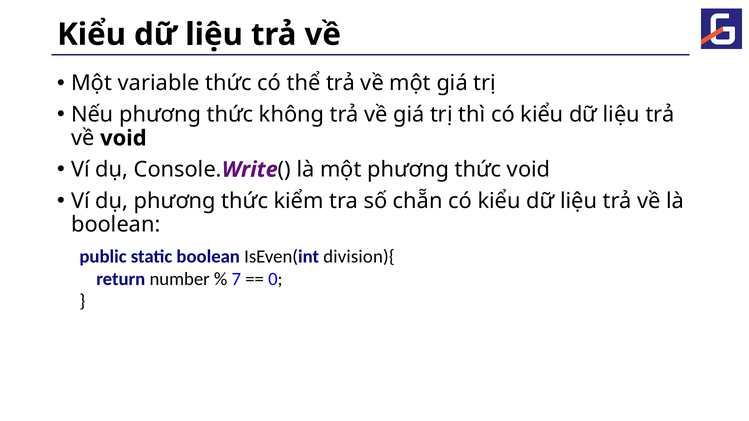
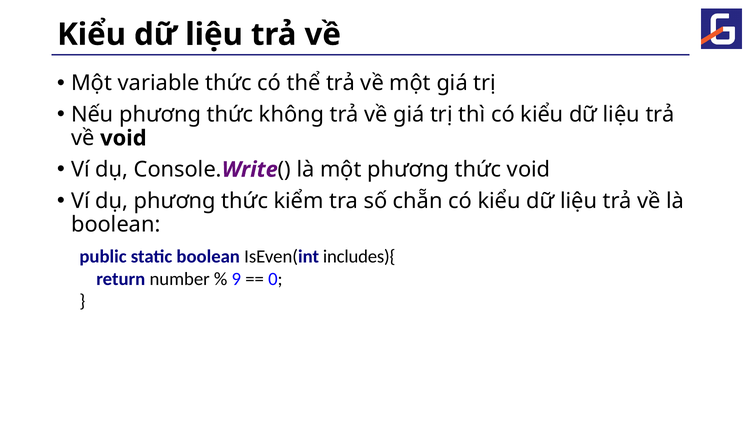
division){: division){ -> includes){ (359, 257)
7: 7 -> 9 (236, 279)
